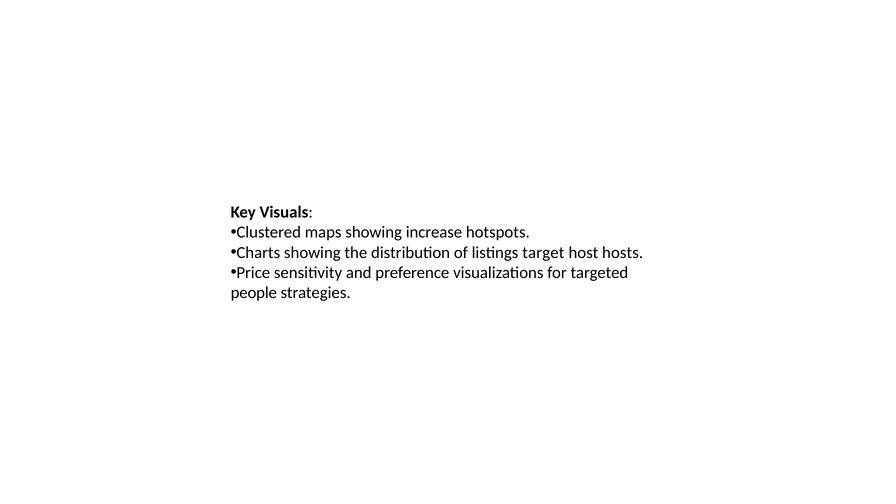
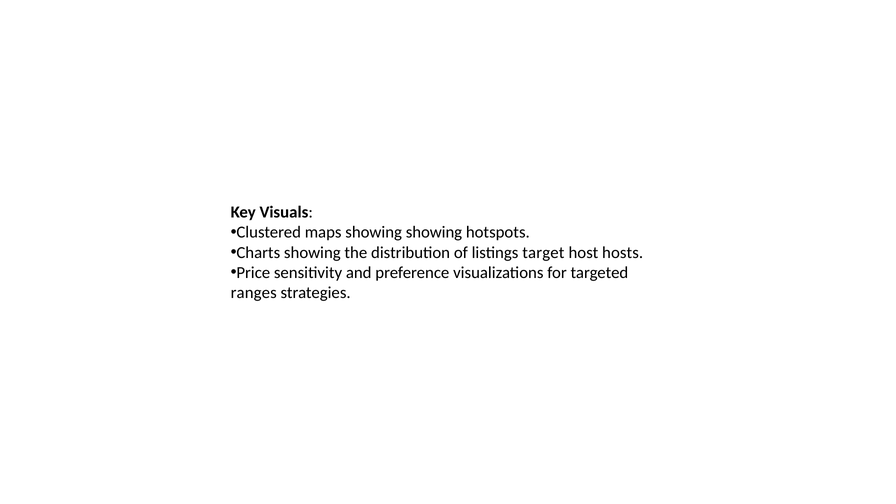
showing increase: increase -> showing (434, 232)
people: people -> ranges (254, 293)
